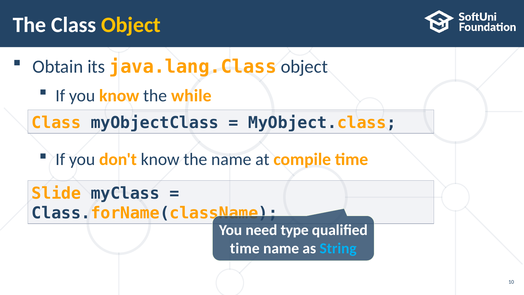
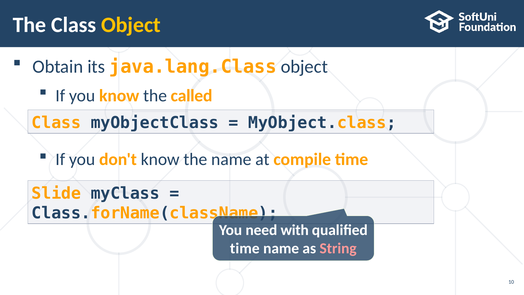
while: while -> called (191, 96)
type: type -> with (295, 230)
String colour: light blue -> pink (338, 248)
